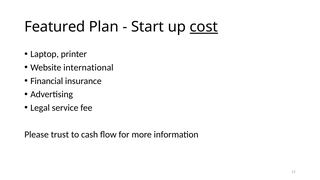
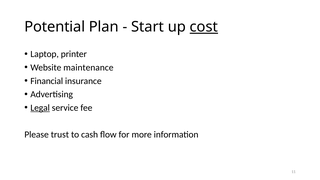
Featured: Featured -> Potential (55, 27)
international: international -> maintenance (88, 68)
Legal underline: none -> present (40, 108)
